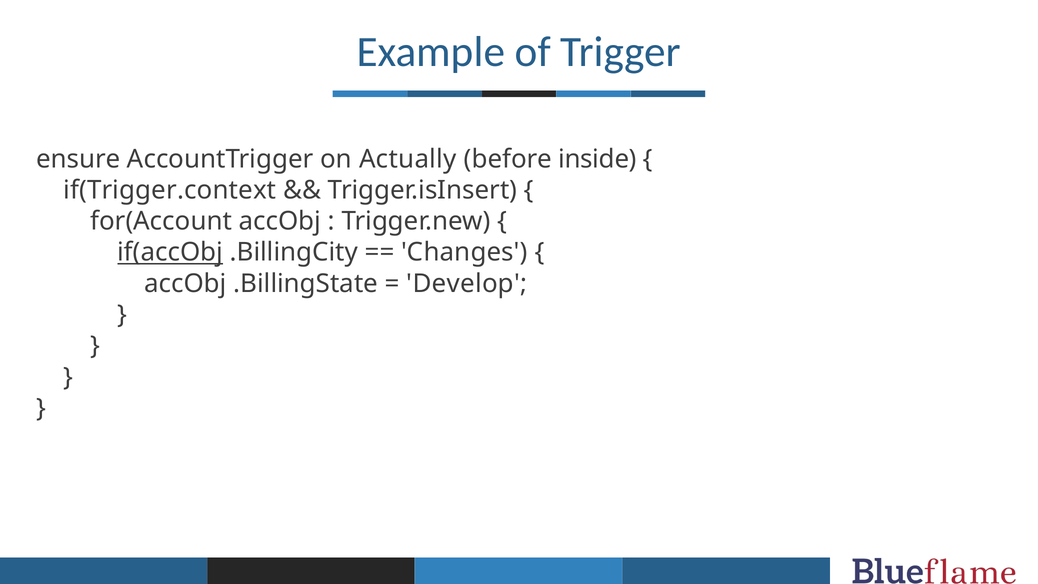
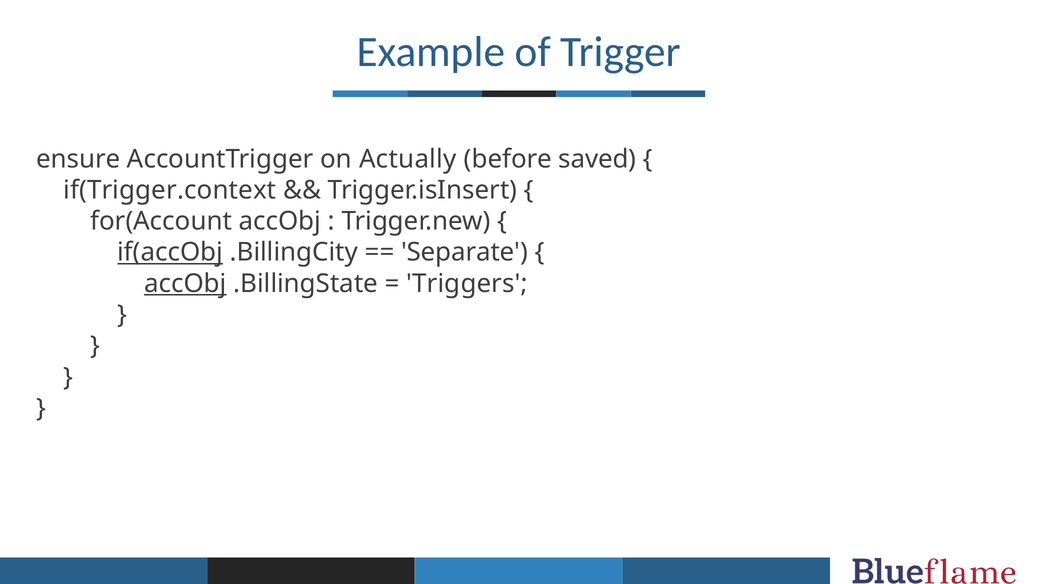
inside: inside -> saved (597, 159)
Changes: Changes -> Separate (465, 252)
accObj underline: none -> present (185, 283)
Develop: Develop -> Triggers (467, 283)
